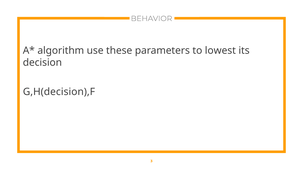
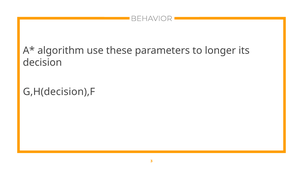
lowest: lowest -> longer (220, 51)
